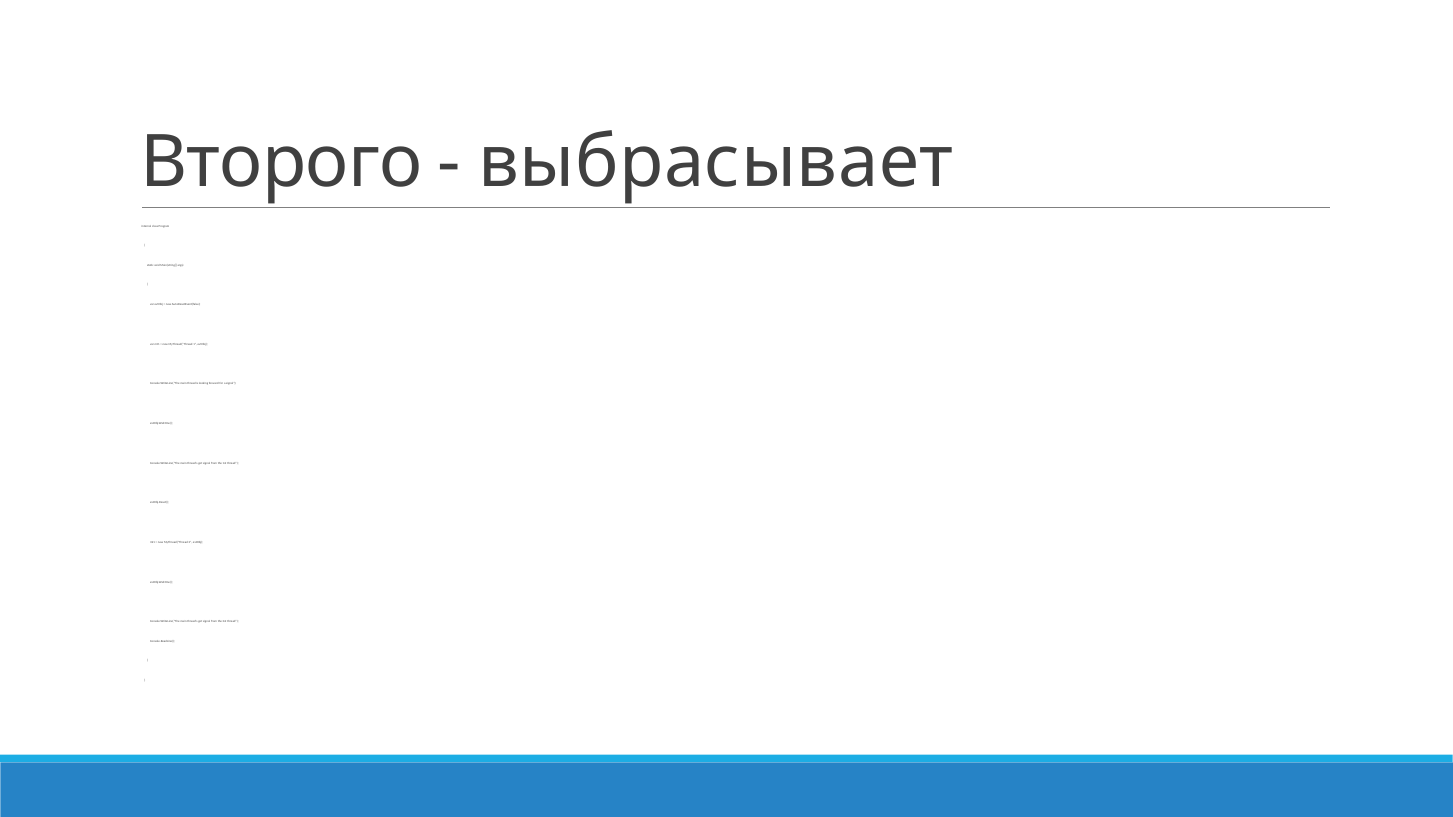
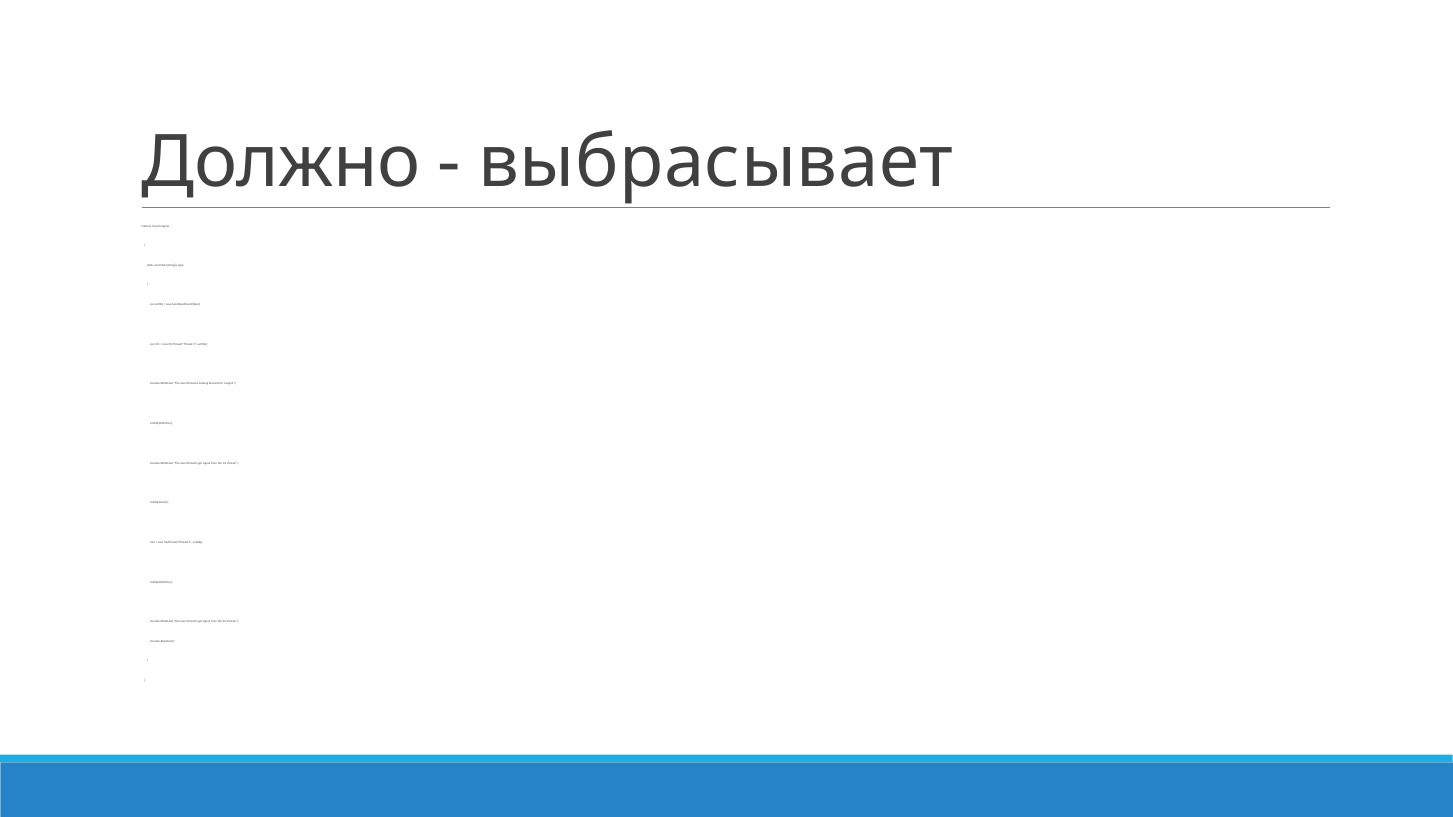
Второго: Второго -> Должно (281, 163)
